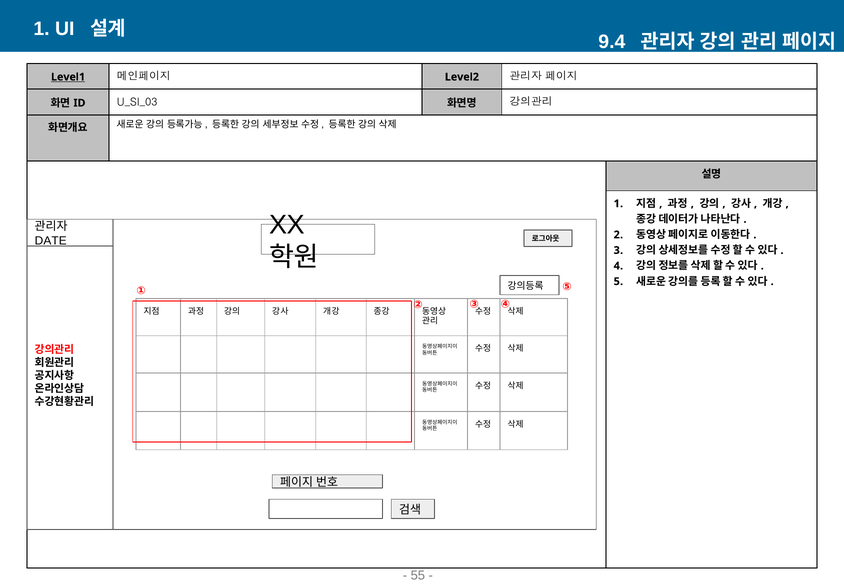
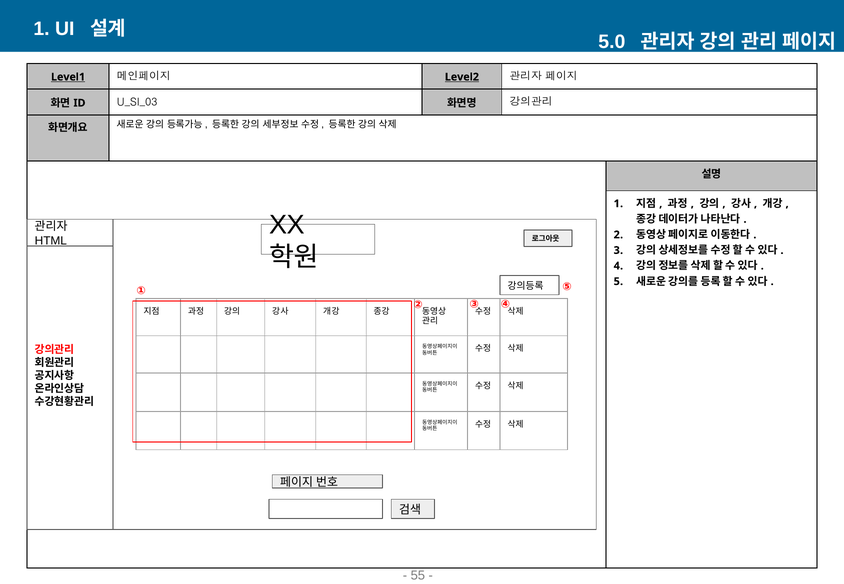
9.4: 9.4 -> 5.0 (612, 42)
Level2 underline: none -> present (462, 77)
DATE: DATE -> HTML (51, 241)
